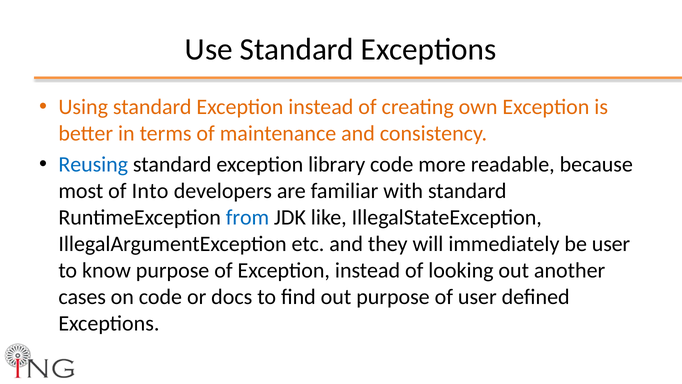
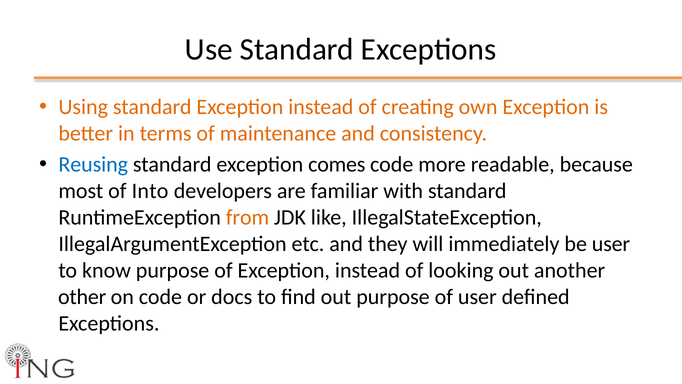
library: library -> comes (337, 164)
from colour: blue -> orange (247, 217)
cases: cases -> other (82, 296)
